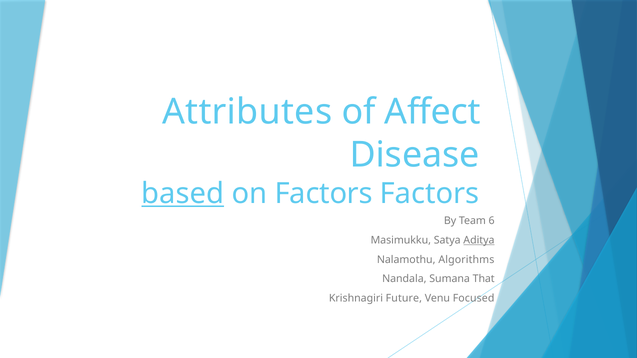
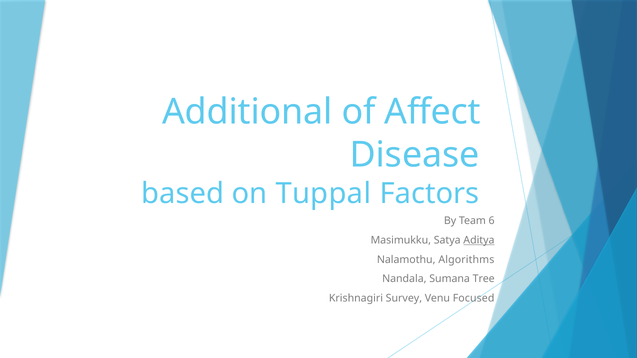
Attributes: Attributes -> Additional (247, 112)
based underline: present -> none (183, 194)
on Factors: Factors -> Tuppal (323, 194)
That: That -> Tree (484, 279)
Future: Future -> Survey (404, 299)
